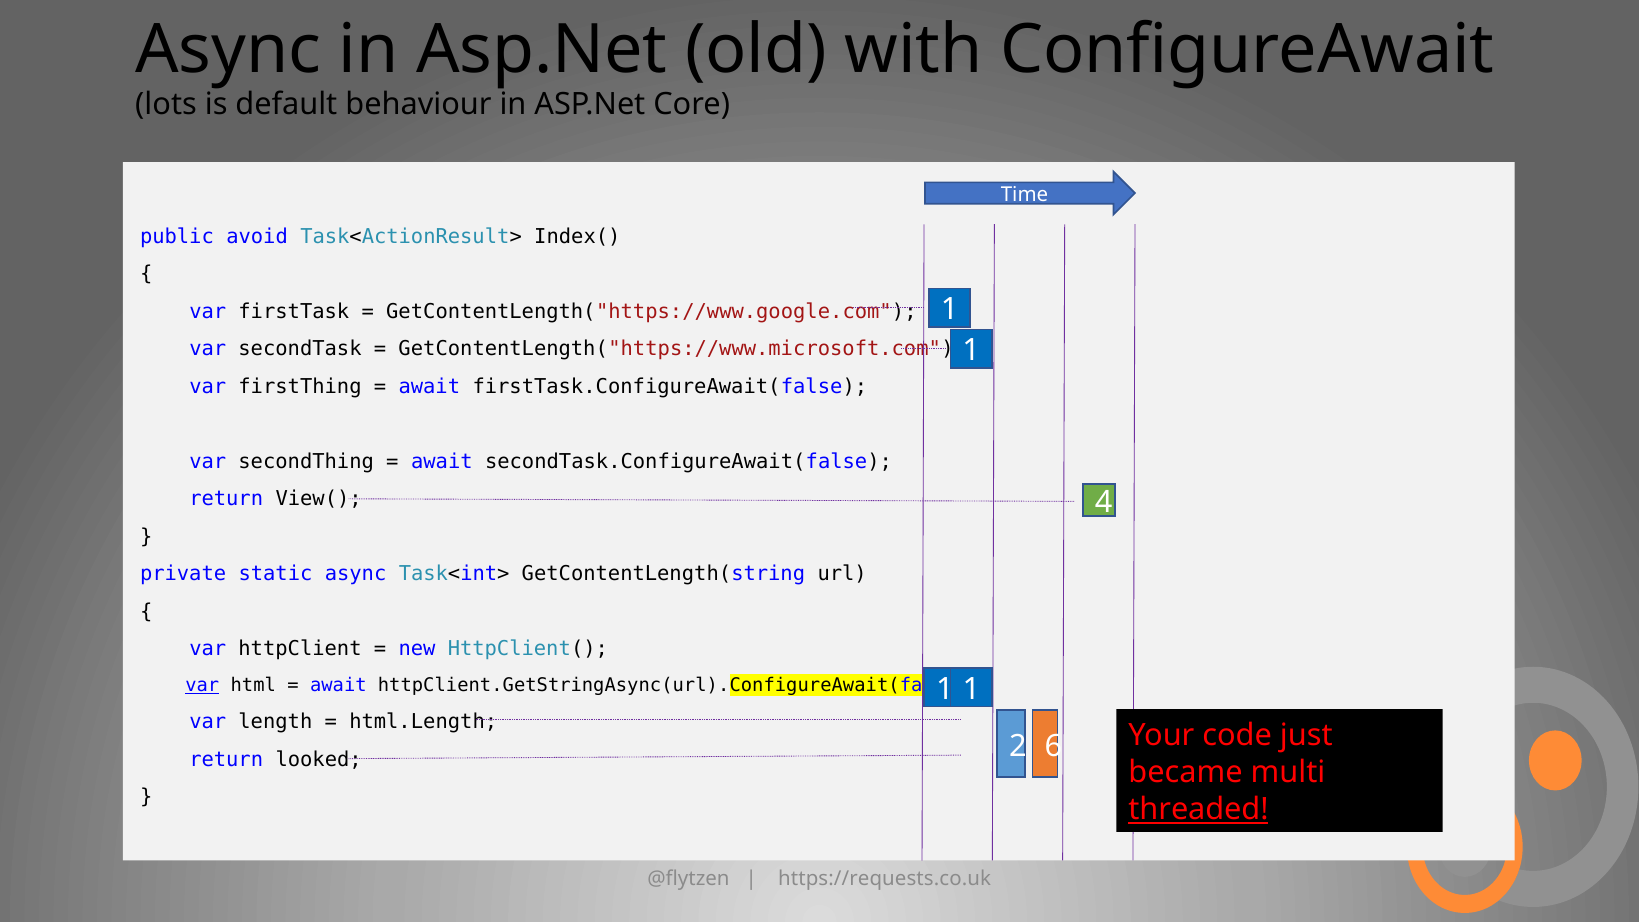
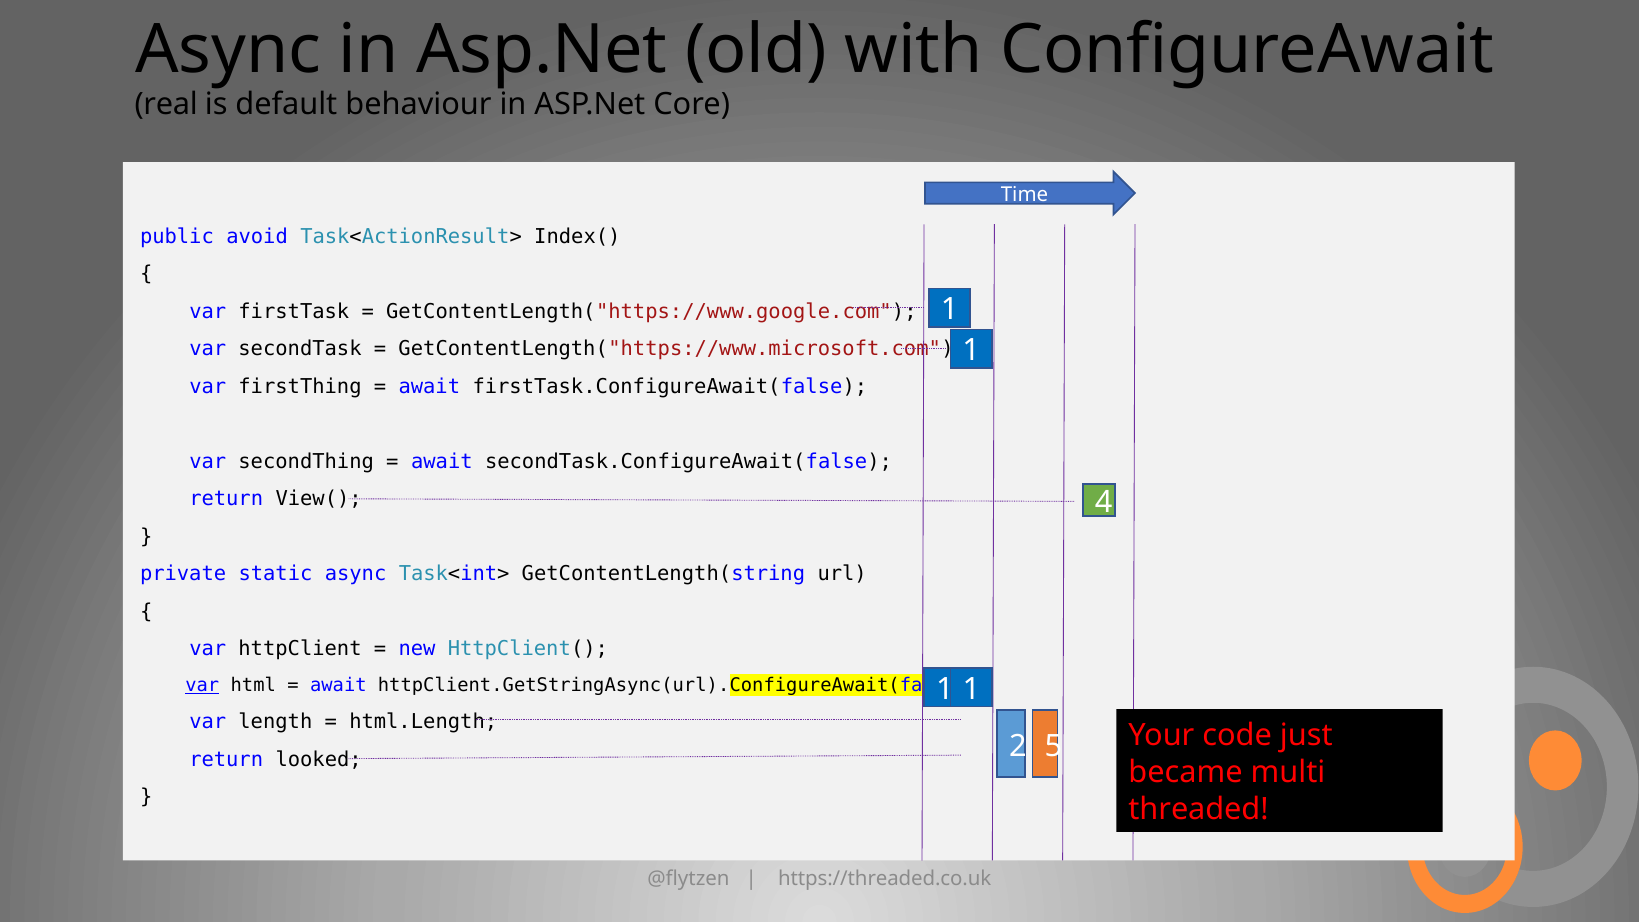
lots: lots -> real (166, 104)
6: 6 -> 5 (1053, 746)
threaded underline: present -> none (1199, 810)
https://requests.co.uk: https://requests.co.uk -> https://threaded.co.uk (885, 879)
